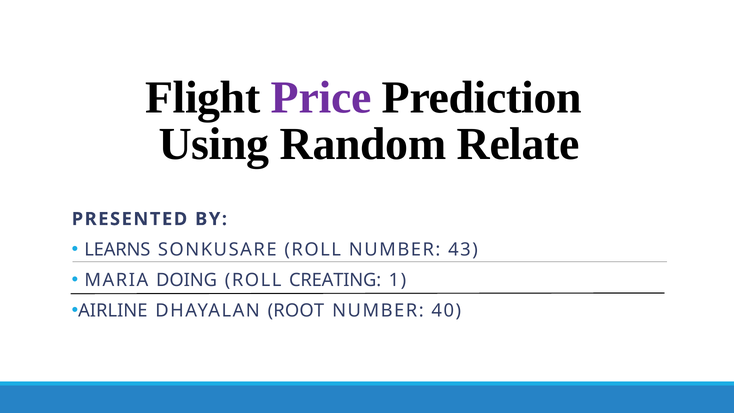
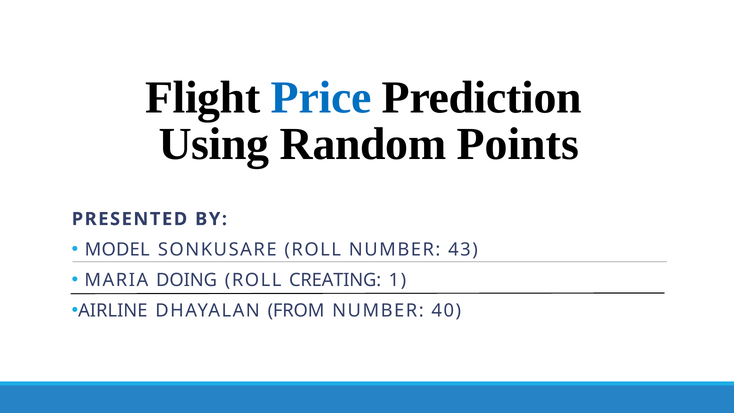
Price colour: purple -> blue (321, 97)
Relate: Relate -> Points (518, 144)
LEARNS: LEARNS -> MODEL (117, 250)
ROOT: ROOT -> FROM (296, 311)
